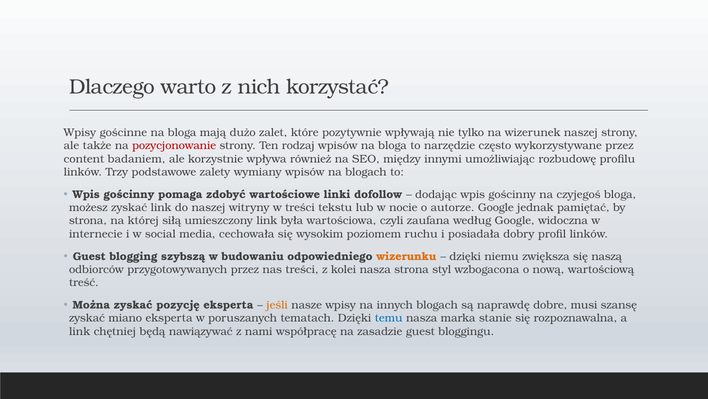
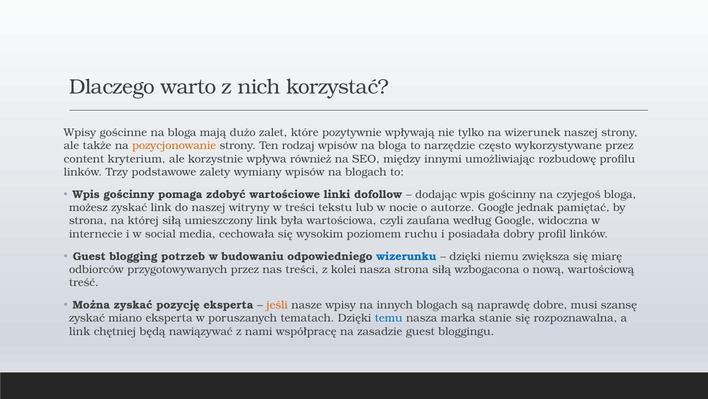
pozycjonowanie colour: red -> orange (174, 145)
badaniem: badaniem -> kryterium (137, 159)
szybszą: szybszą -> potrzeb (183, 256)
wizerunku colour: orange -> blue (406, 256)
naszą: naszą -> miarę (607, 256)
strona styl: styl -> siłą (442, 269)
